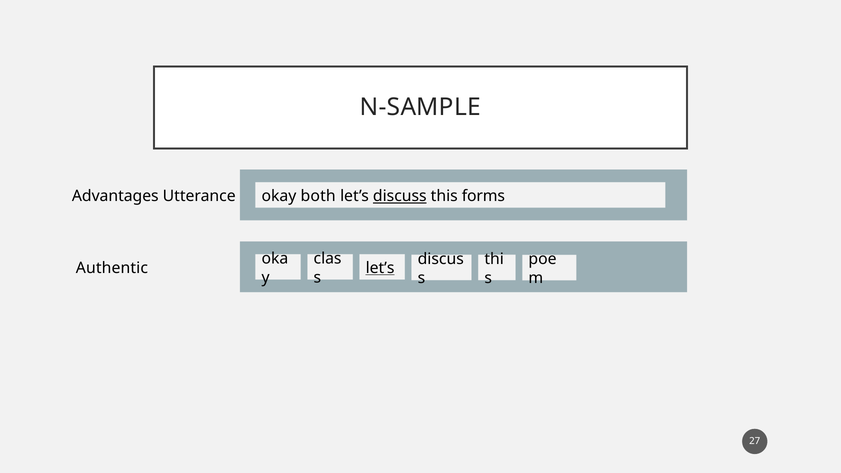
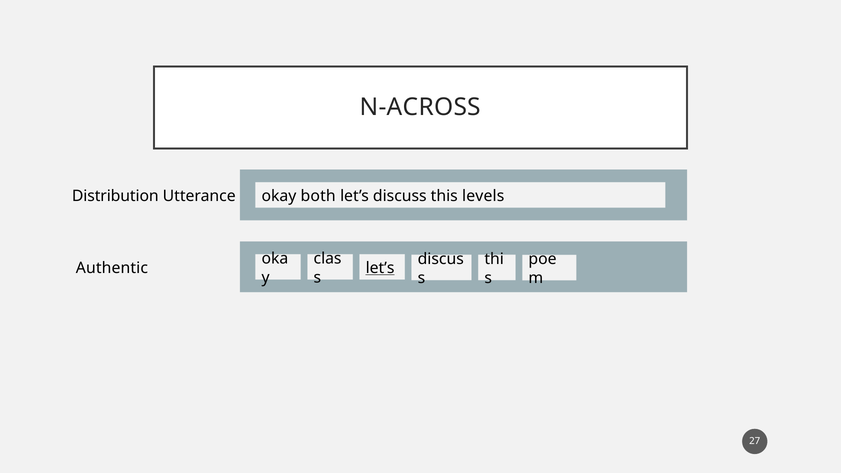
N-SAMPLE: N-SAMPLE -> N-ACROSS (420, 107)
Advantages: Advantages -> Distribution (115, 196)
discuss underline: present -> none (400, 196)
forms: forms -> levels (483, 196)
